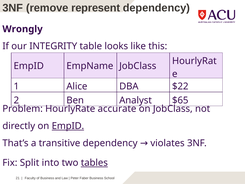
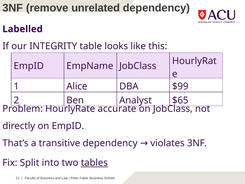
represent: represent -> unrelated (96, 8)
Wrongly: Wrongly -> Labelled (23, 29)
$22: $22 -> $99 (180, 86)
EmpID underline: present -> none (68, 126)
